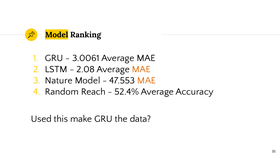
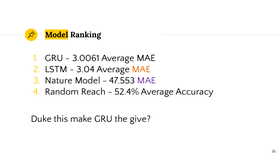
2.08: 2.08 -> 3.04 (86, 69)
MAE colour: orange -> purple (147, 80)
Used: Used -> Duke (41, 118)
data: data -> give (140, 118)
